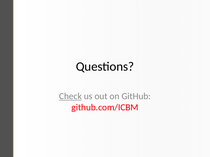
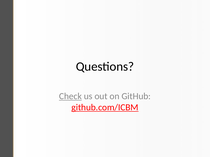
github.com/ICBM underline: none -> present (105, 108)
